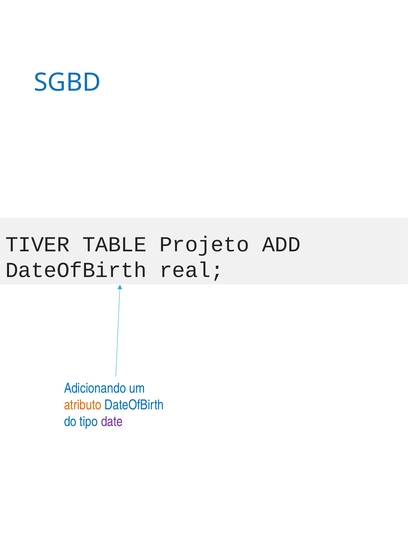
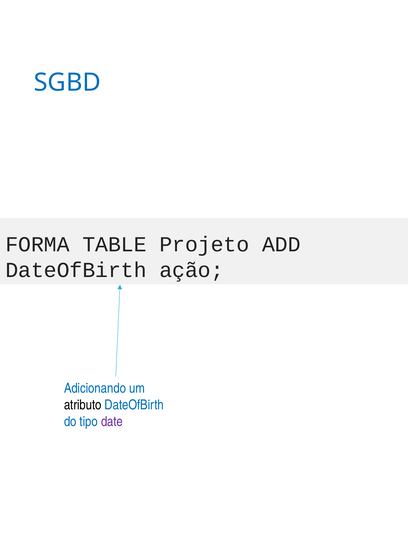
TIVER: TIVER -> FORMA (38, 244)
real: real -> ação (191, 270)
atributo colour: orange -> black (83, 405)
